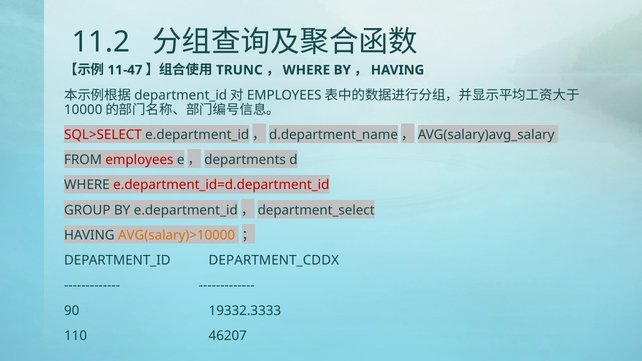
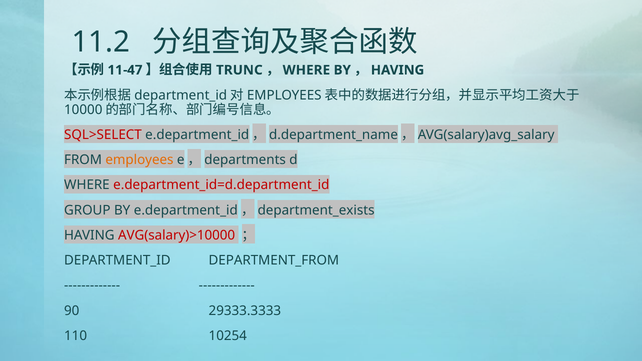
employees colour: red -> orange (139, 160)
department_select: department_select -> department_exists (316, 210)
AVG(salary)>10000 colour: orange -> red (177, 235)
DEPARTMENT_CDDX: DEPARTMENT_CDDX -> DEPARTMENT_FROM (274, 261)
19332.3333: 19332.3333 -> 29333.3333 (245, 311)
46207: 46207 -> 10254 (228, 336)
